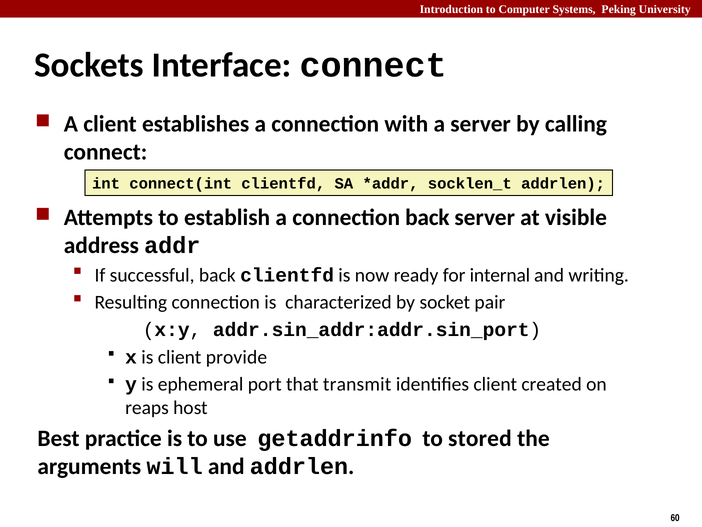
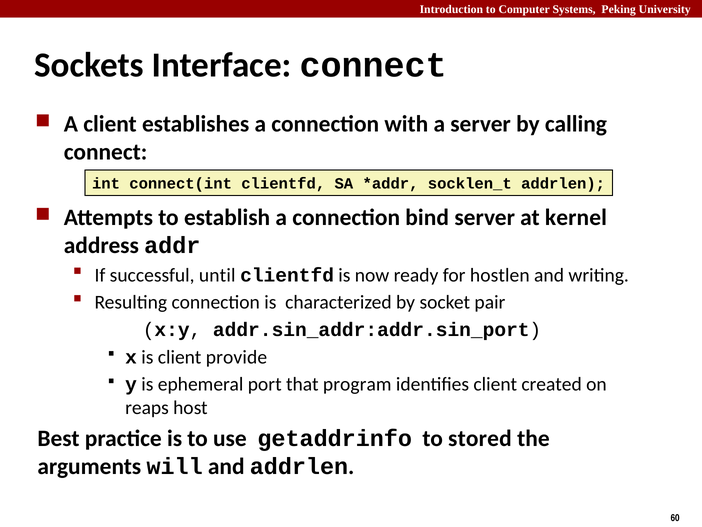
connection back: back -> bind (427, 217)
visible: visible -> kernel (576, 217)
successful back: back -> until (217, 275)
internal: internal -> hostlen (500, 275)
transmit: transmit -> program (357, 384)
